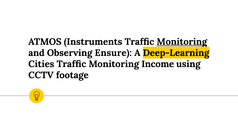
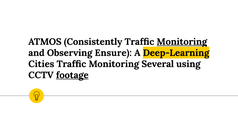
Instruments: Instruments -> Consistently (93, 42)
Income: Income -> Several (158, 64)
footage underline: none -> present (72, 75)
